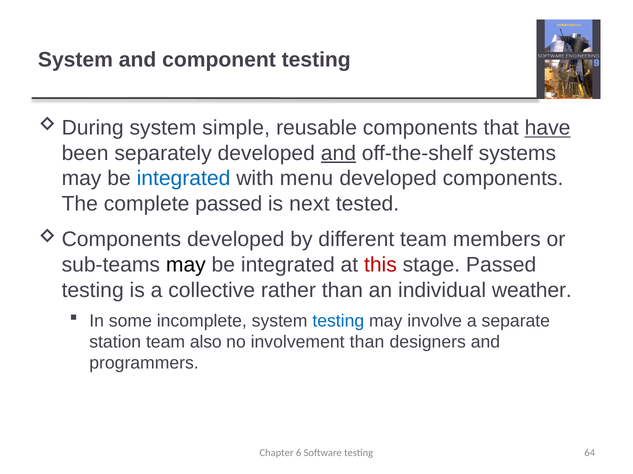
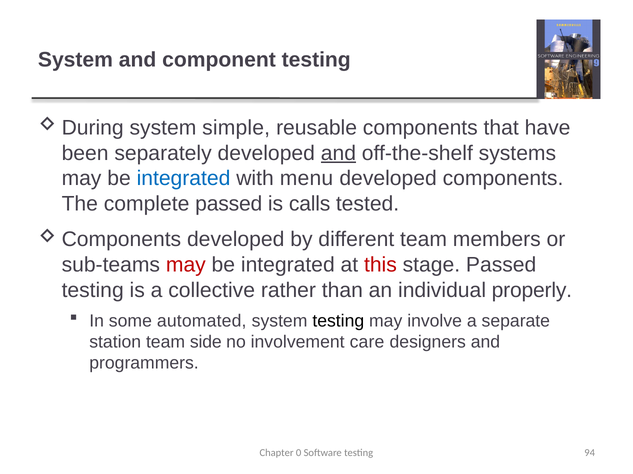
have underline: present -> none (548, 128)
next: next -> calls (310, 204)
may colour: black -> red (186, 265)
weather: weather -> properly (532, 291)
incomplete: incomplete -> automated (202, 321)
testing colour: blue -> black (338, 321)
also: also -> side (206, 343)
involvement than: than -> care (367, 343)
6: 6 -> 0 (299, 453)
64: 64 -> 94 (590, 453)
